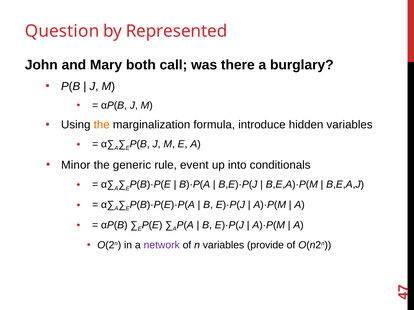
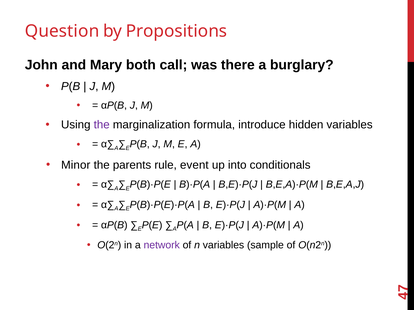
Represented: Represented -> Propositions (176, 31)
the colour: orange -> purple (102, 125)
generic: generic -> parents (132, 165)
provide: provide -> sample (265, 246)
